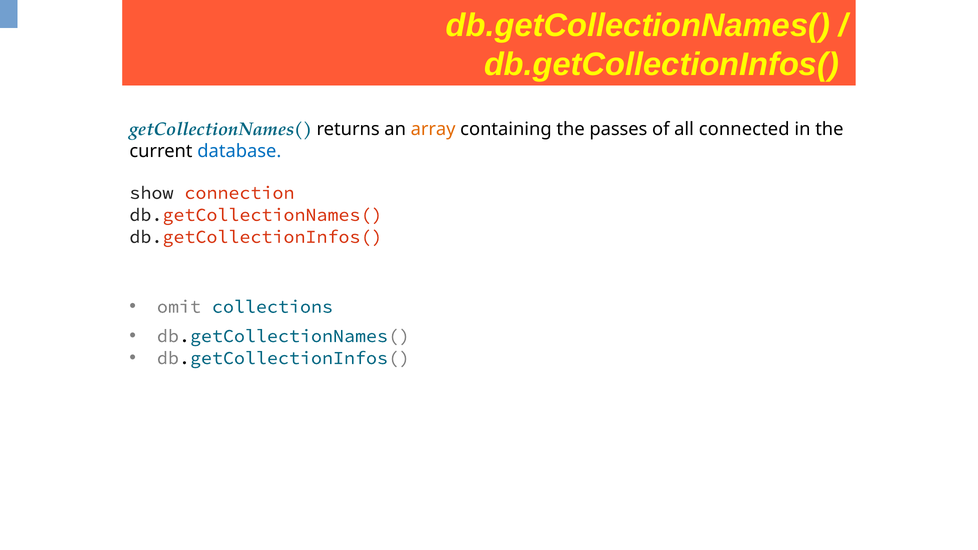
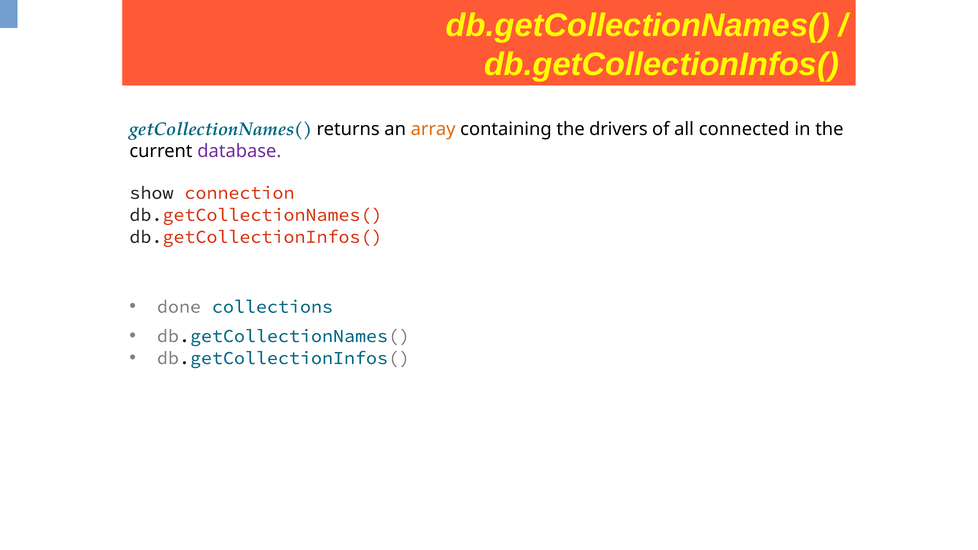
passes: passes -> drivers (618, 129)
database colour: blue -> purple (239, 151)
omit: omit -> done (179, 307)
